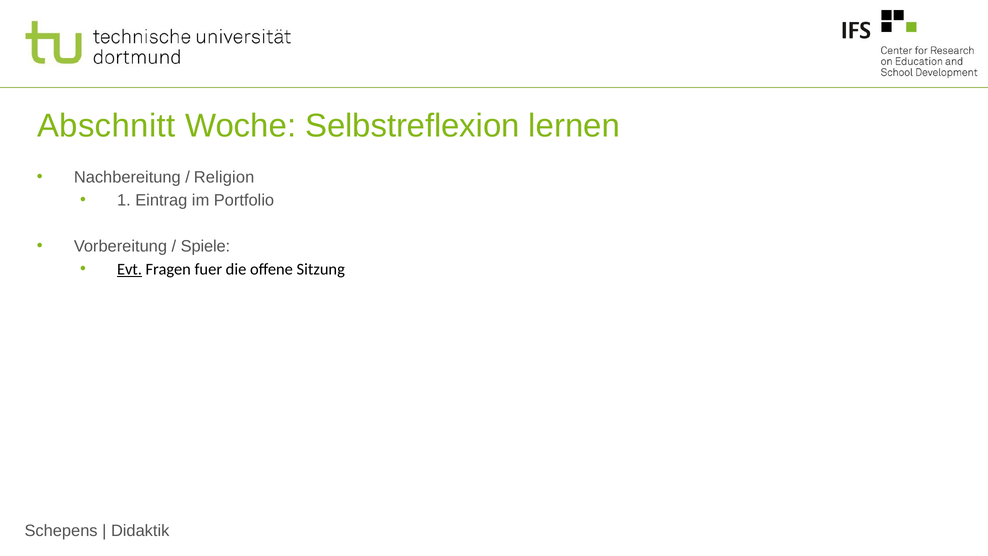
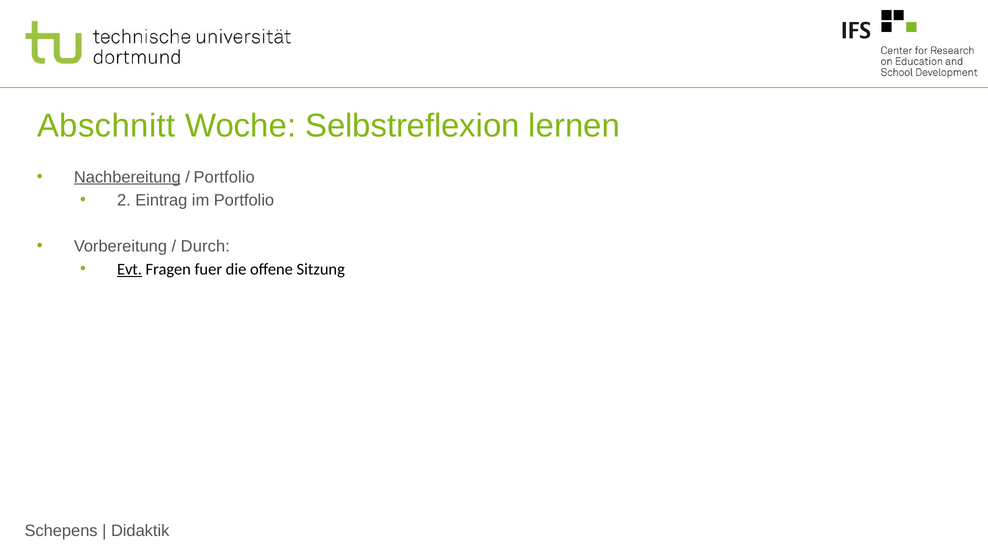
Nachbereitung underline: none -> present (127, 177)
Religion: Religion -> Portfolio (224, 177)
1: 1 -> 2 (124, 200)
Spiele: Spiele -> Durch (205, 246)
